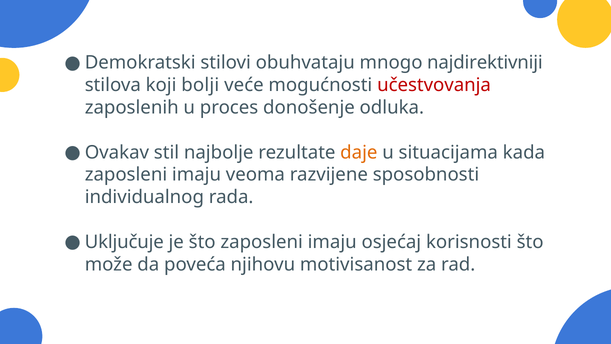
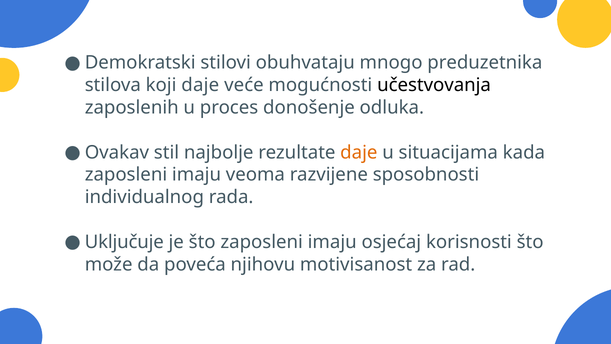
najdirektivniji: najdirektivniji -> preduzetnika (485, 63)
koji bolji: bolji -> daje (200, 85)
učestvovanja colour: red -> black (434, 85)
